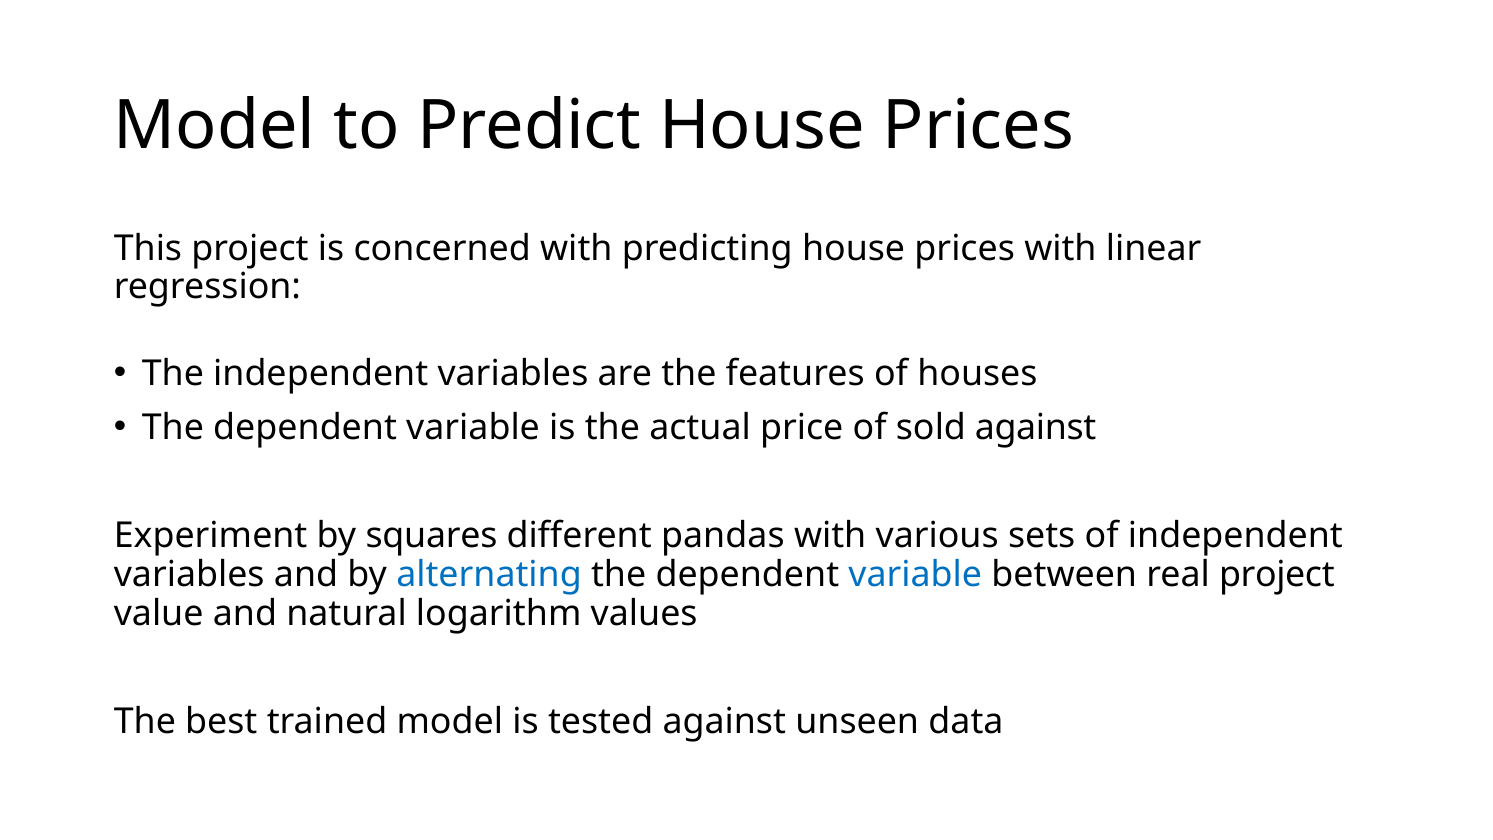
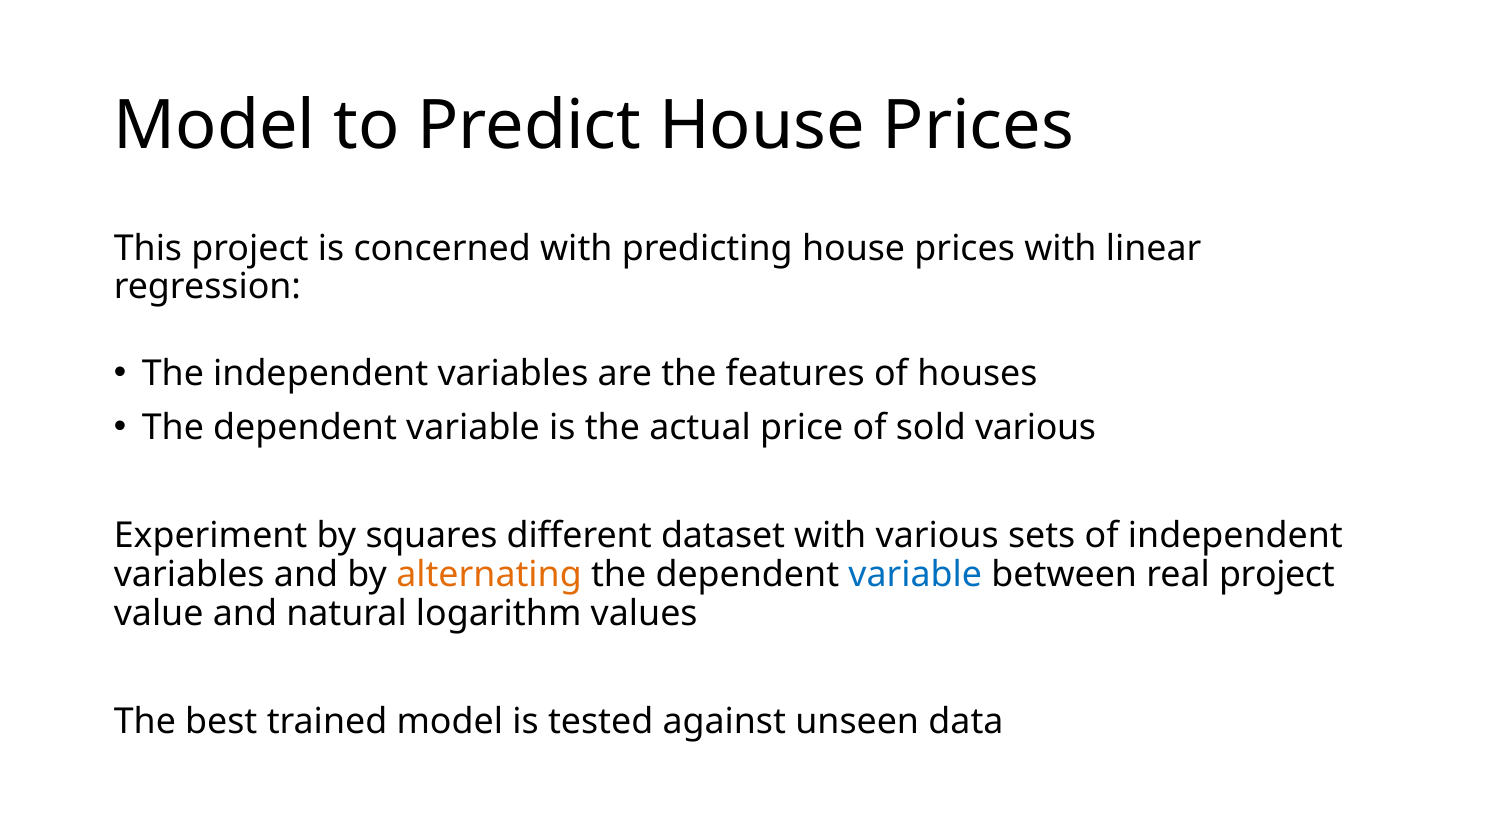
sold against: against -> various (1036, 428)
pandas: pandas -> dataset (723, 536)
alternating colour: blue -> orange (489, 575)
